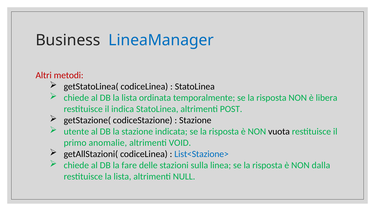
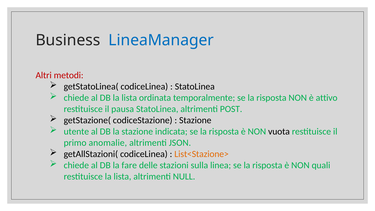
libera: libera -> attivo (327, 98)
indica: indica -> pausa (123, 109)
VOID: VOID -> JSON (180, 143)
List<Stazione> colour: blue -> orange (202, 154)
dalla: dalla -> quali (321, 165)
